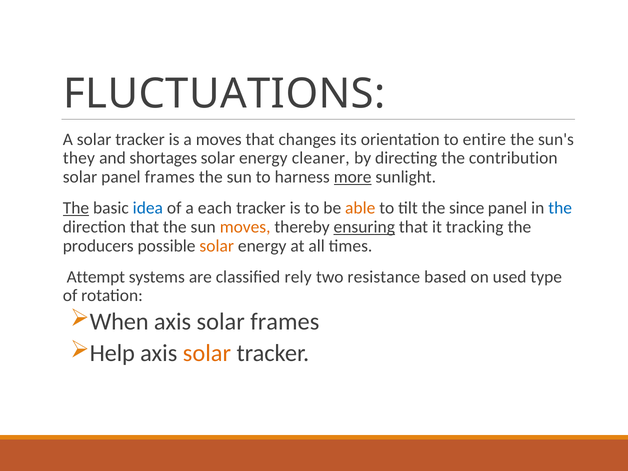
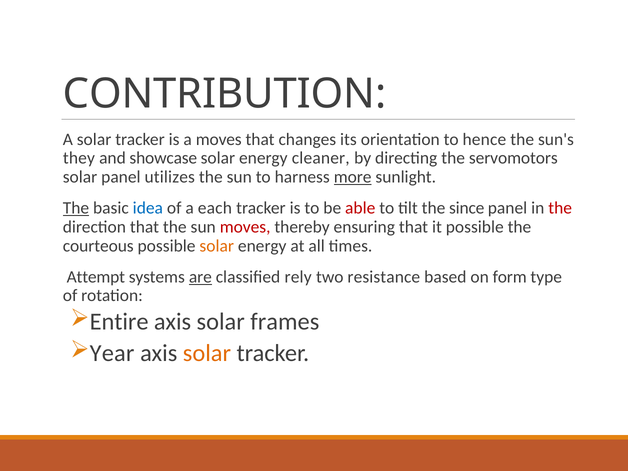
FLUCTUATIONS: FLUCTUATIONS -> CONTRIBUTION (225, 94)
entire: entire -> hence (484, 139)
shortages: shortages -> showcase (163, 158)
contribution: contribution -> servomotors (513, 158)
panel frames: frames -> utilizes (170, 177)
able colour: orange -> red (360, 208)
the colour: blue -> red (560, 208)
moves colour: orange -> red (245, 227)
ensuring underline: present -> none (364, 227)
it tracking: tracking -> possible (475, 227)
producers: producers -> courteous (98, 246)
are underline: none -> present (200, 277)
used: used -> form (510, 277)
When: When -> Entire (119, 322)
Help: Help -> Year (112, 353)
